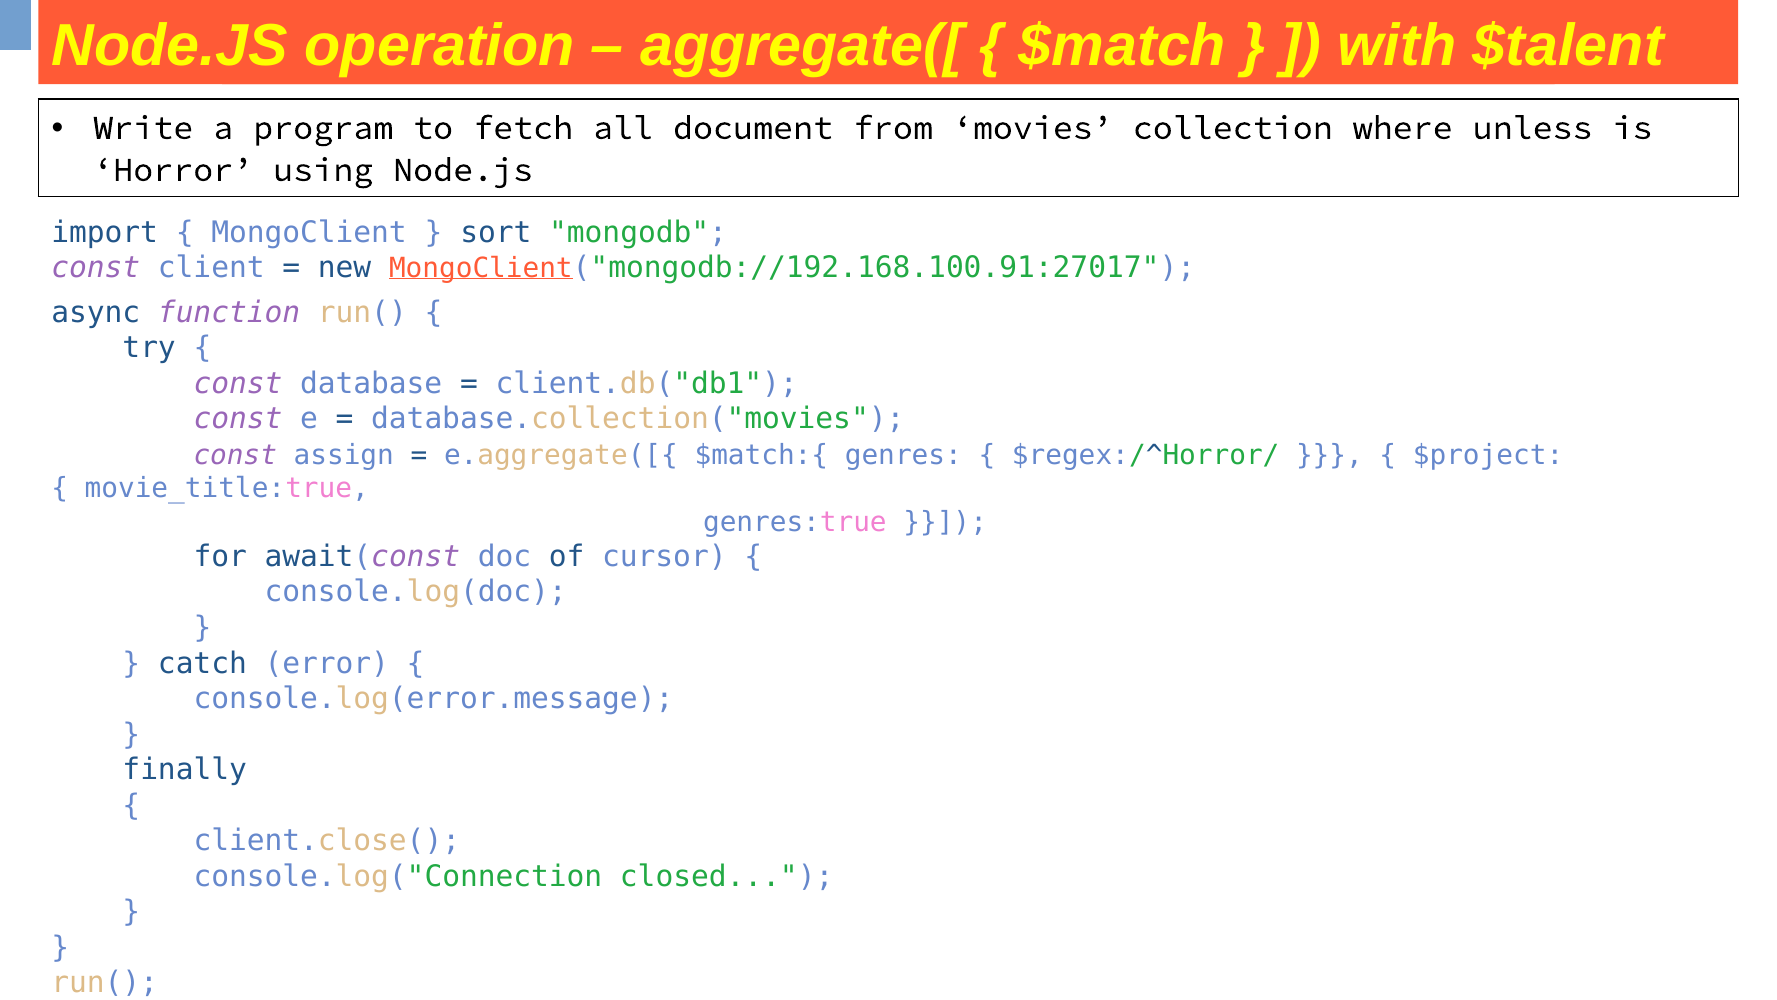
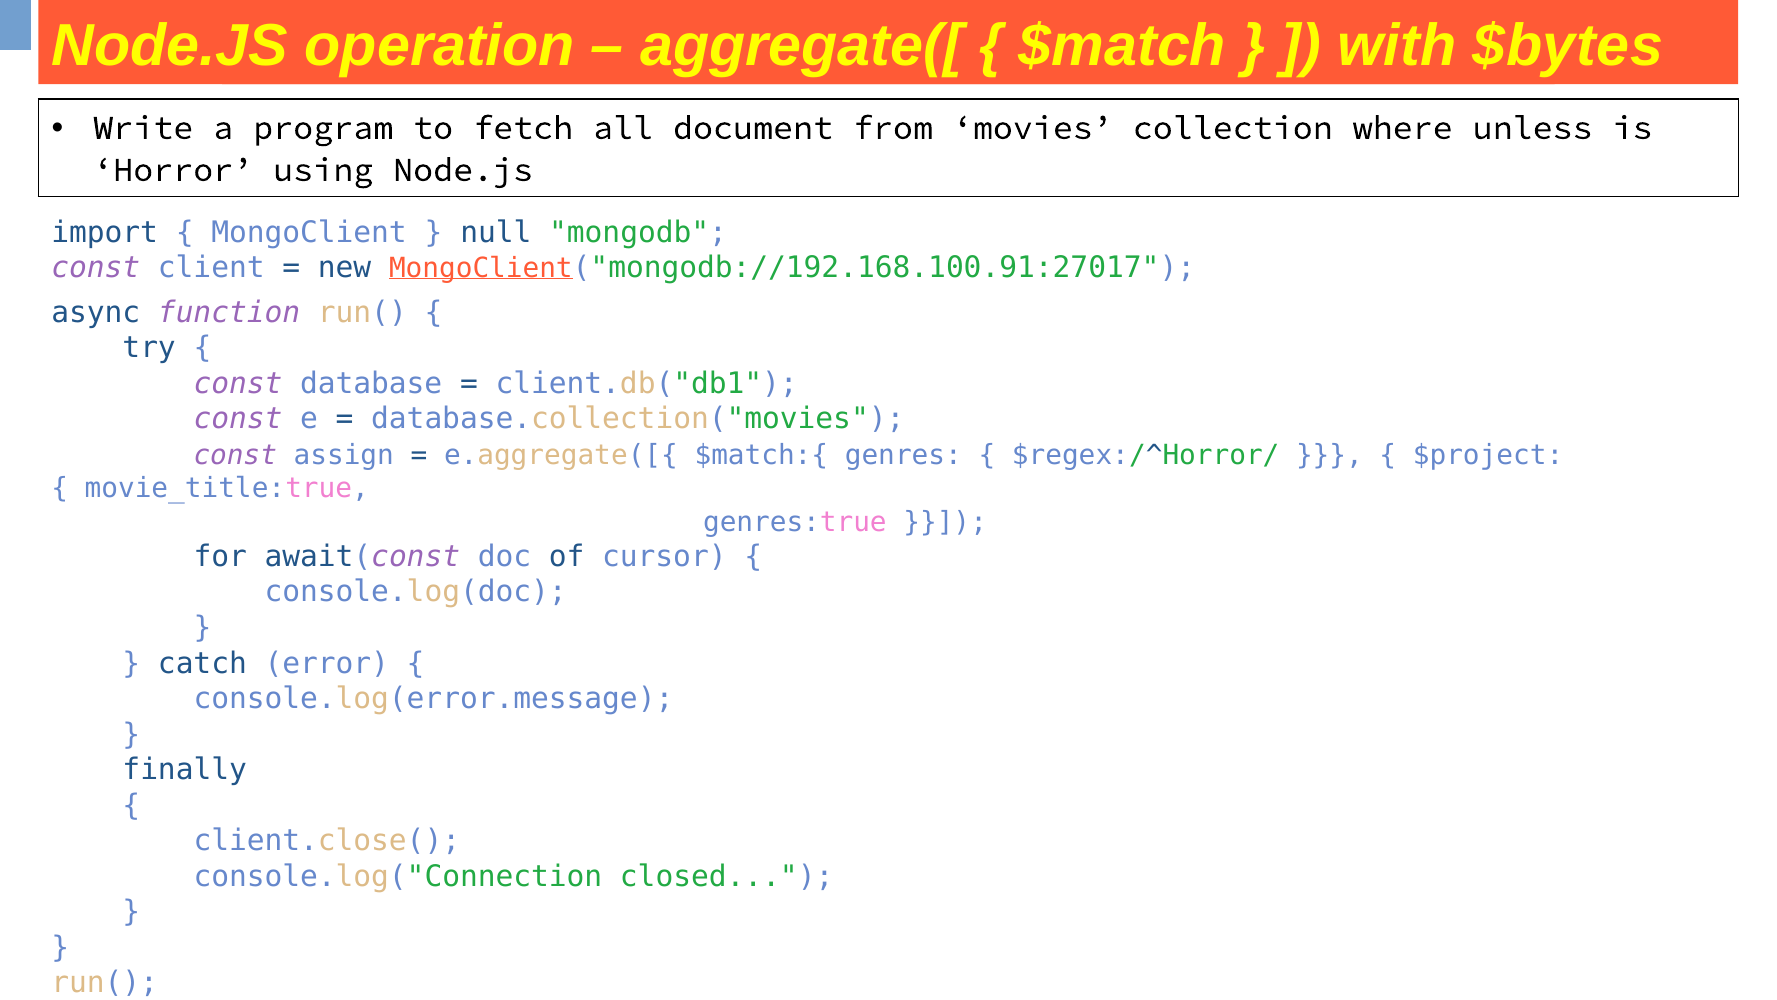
$talent: $talent -> $bytes (1568, 46)
sort: sort -> null (496, 232)
